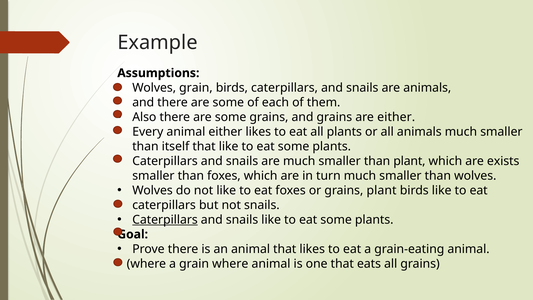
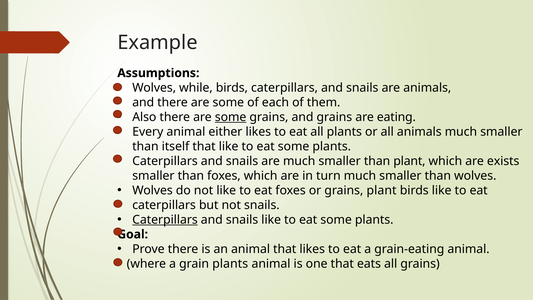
Wolves grain: grain -> while (196, 88)
some underline: none -> present (231, 117)
are either: either -> eating (396, 117)
grain where: where -> plants (230, 264)
